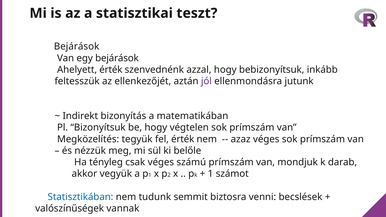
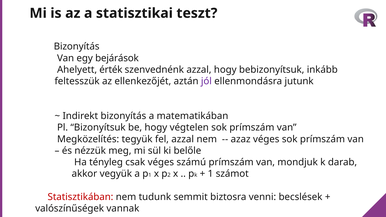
Bejárások: Bejárások -> Bizonyítás (77, 47)
fel érték: érték -> azzal (183, 139)
Statisztikában colour: blue -> red (80, 197)
